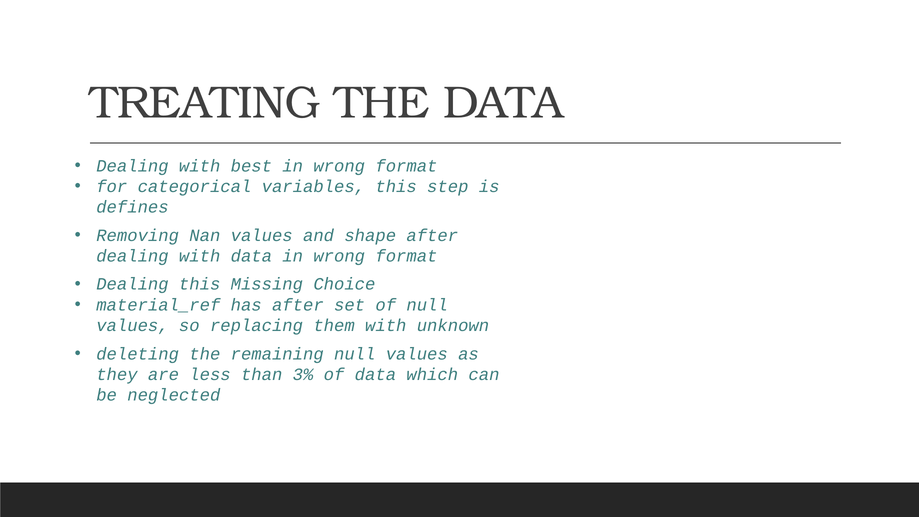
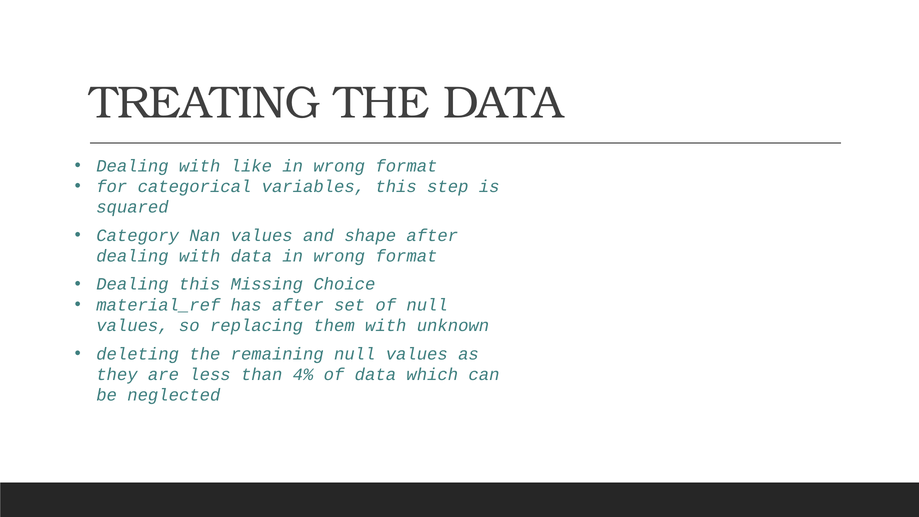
best: best -> like (251, 166)
defines: defines -> squared (132, 207)
Removing: Removing -> Category (138, 235)
3%: 3% -> 4% (303, 375)
